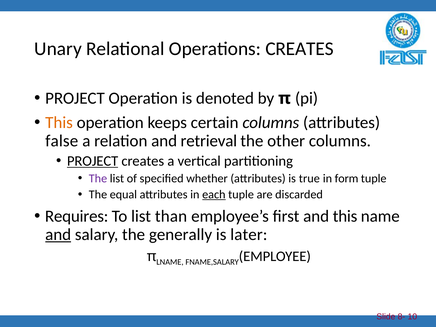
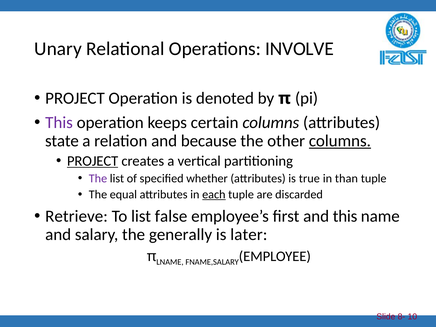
Operations CREATES: CREATES -> INVOLVE (300, 49)
This colour: orange -> purple (59, 123)
false: false -> state (62, 141)
retrieval: retrieval -> because (209, 141)
columns underline: none -> present (340, 141)
form: form -> than (346, 178)
Requires: Requires -> Retrieve (77, 216)
than: than -> false (171, 216)
and underline: present -> none (58, 235)
